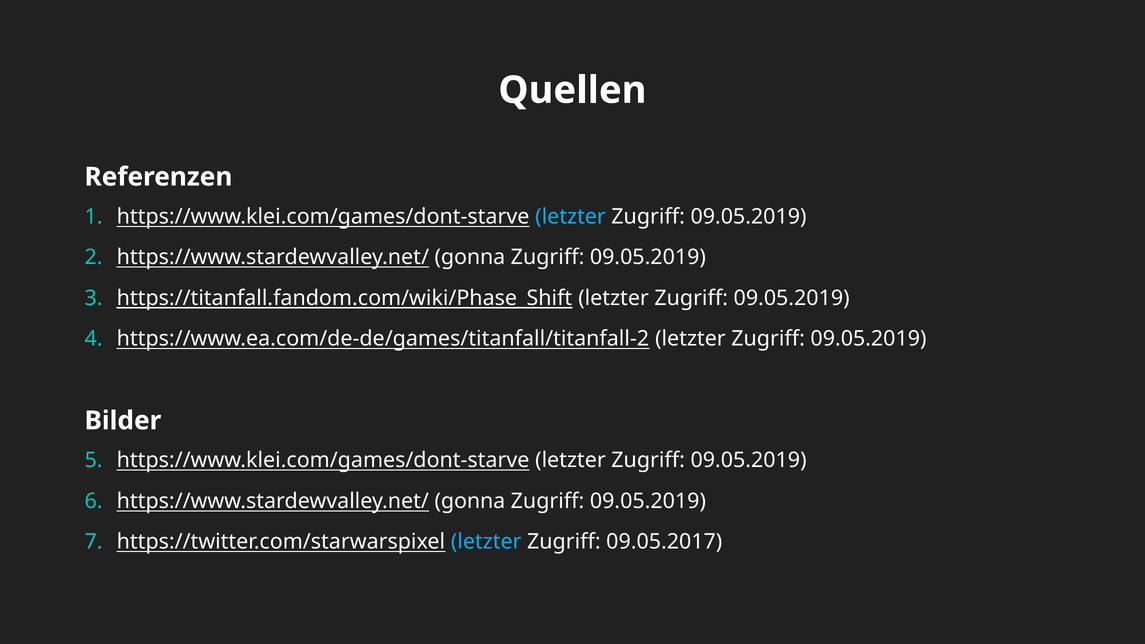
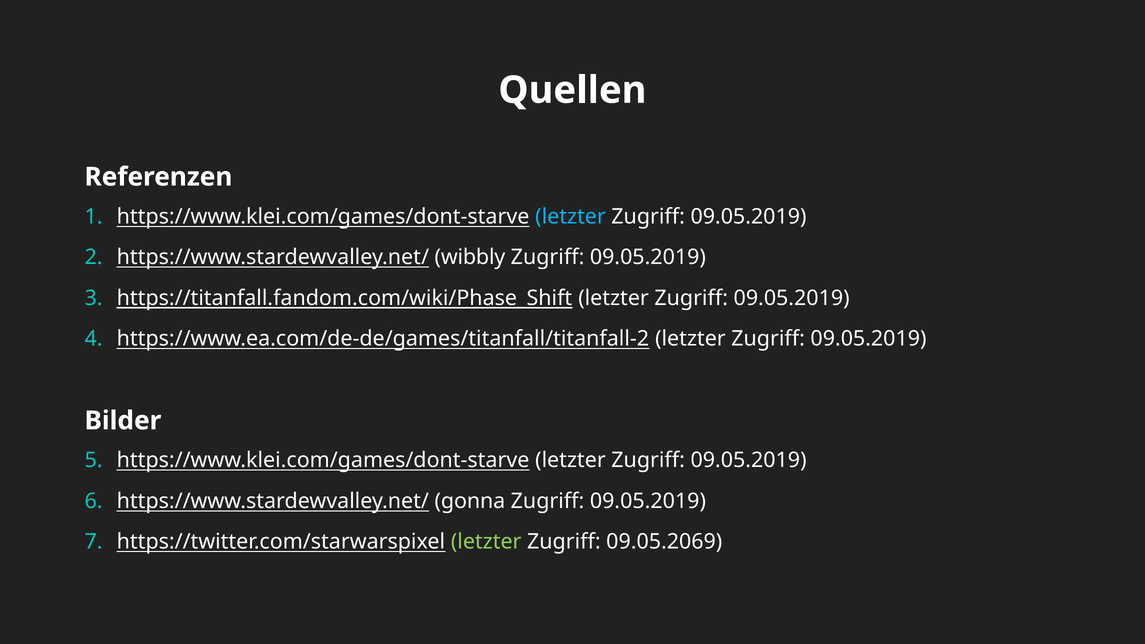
gonna: gonna -> wibbly (470, 257)
letzter colour: light blue -> light green (486, 542)
09.05.2017: 09.05.2017 -> 09.05.2069 (664, 542)
